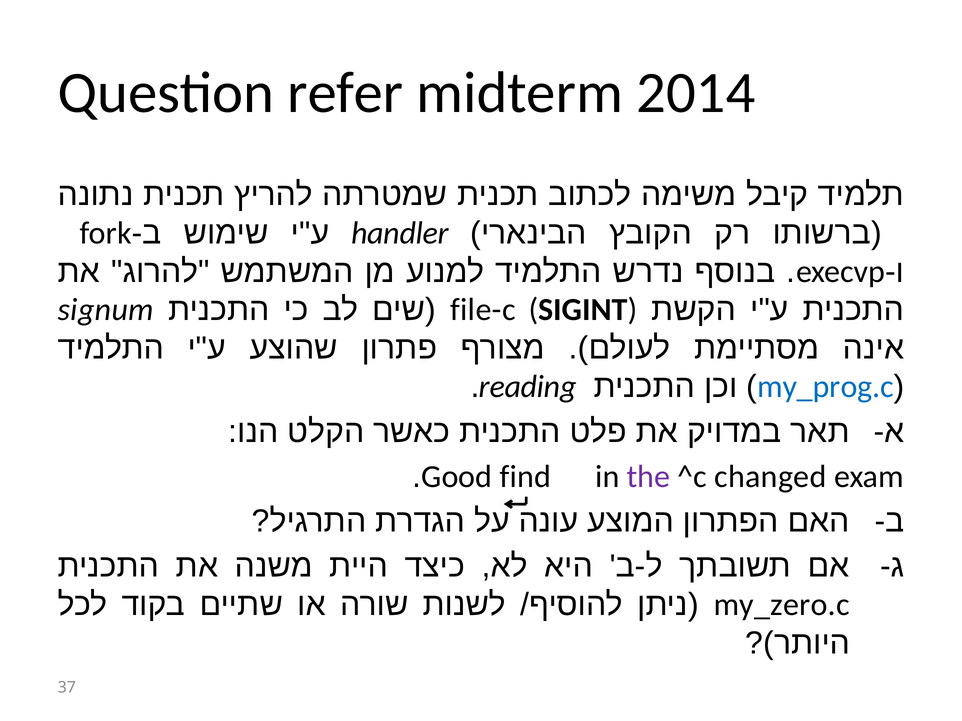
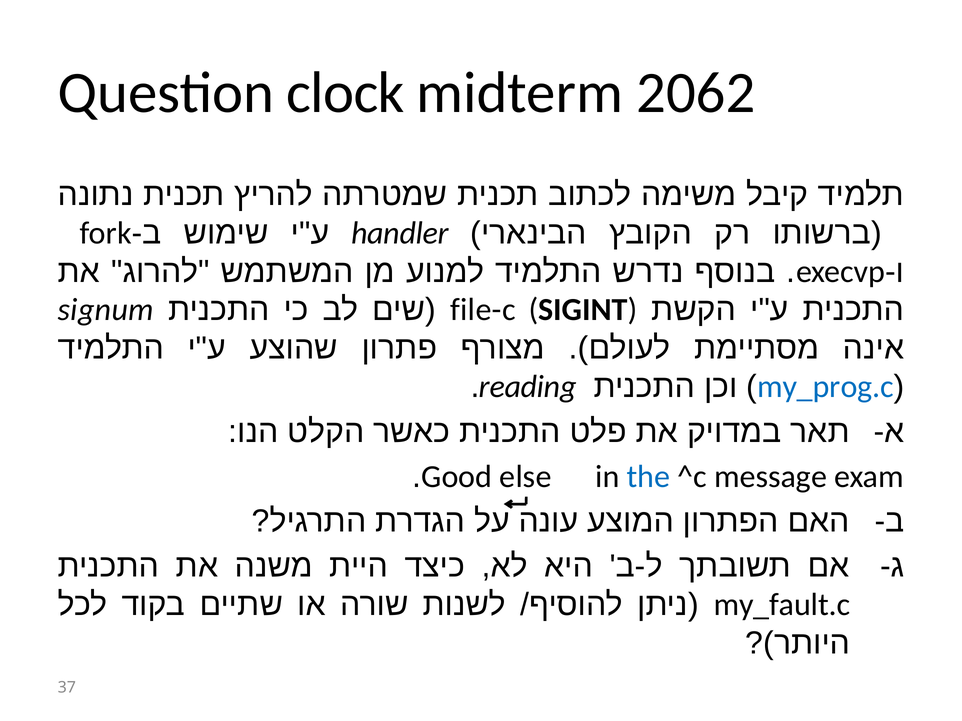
refer: refer -> clock (345, 93)
2014: 2014 -> 2062 (696, 93)
find: find -> else (526, 477)
the colour: purple -> blue (648, 477)
changed: changed -> message (771, 477)
my_zero.c: my_zero.c -> my_fault.c (782, 605)
